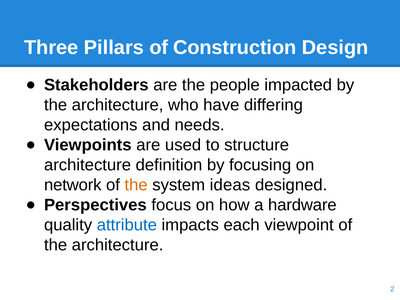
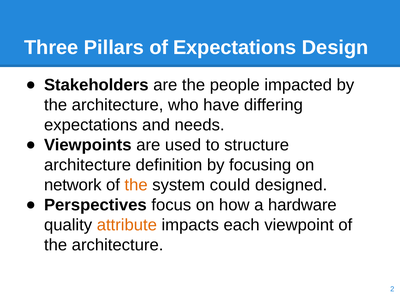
of Construction: Construction -> Expectations (235, 47)
ideas: ideas -> could (230, 185)
attribute colour: blue -> orange (127, 225)
